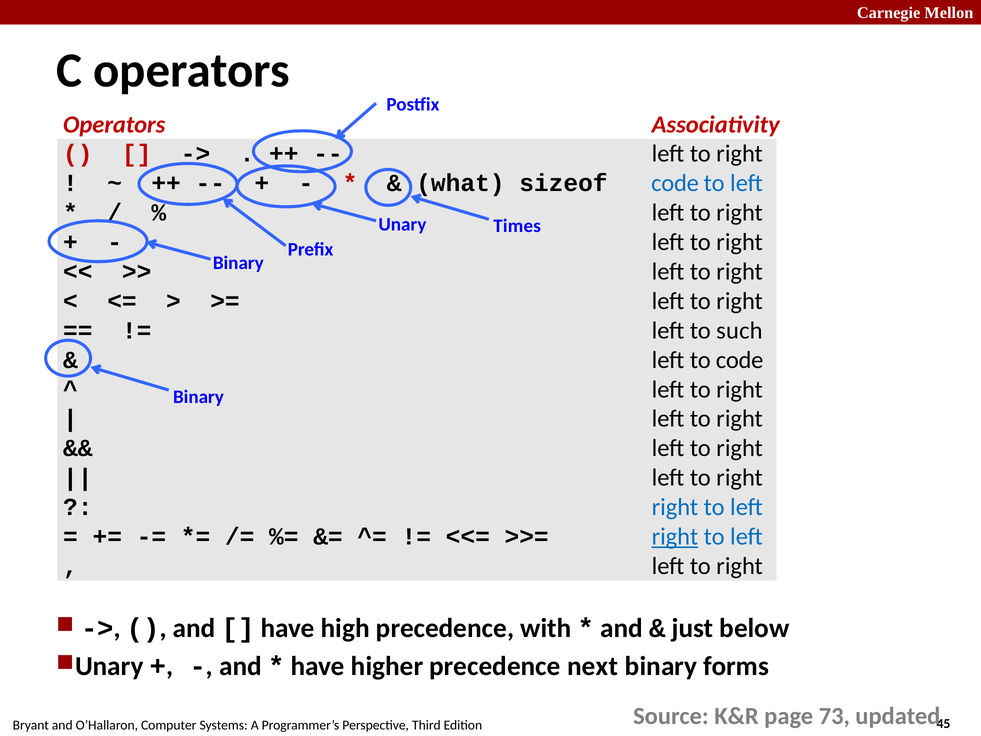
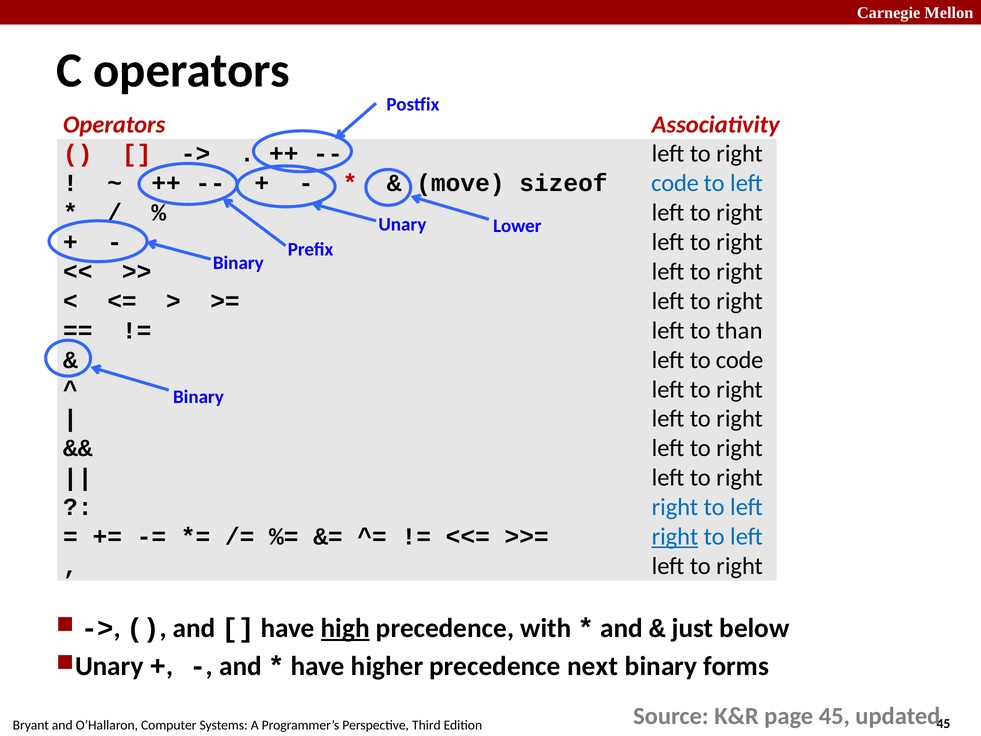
what: what -> move (460, 183)
Times: Times -> Lower (517, 226)
such: such -> than (739, 330)
high underline: none -> present (345, 628)
page 73: 73 -> 45 (834, 716)
